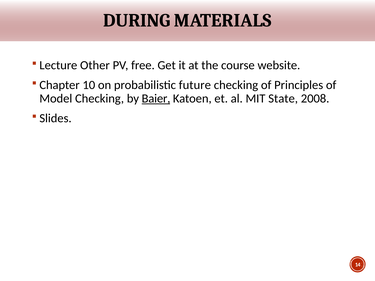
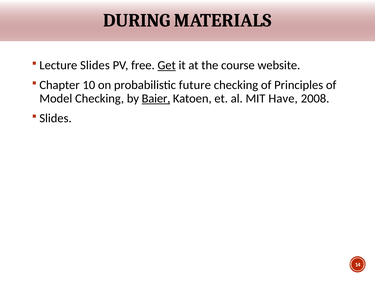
Other: Other -> Slides (95, 65)
Get underline: none -> present (167, 65)
State: State -> Have (283, 99)
